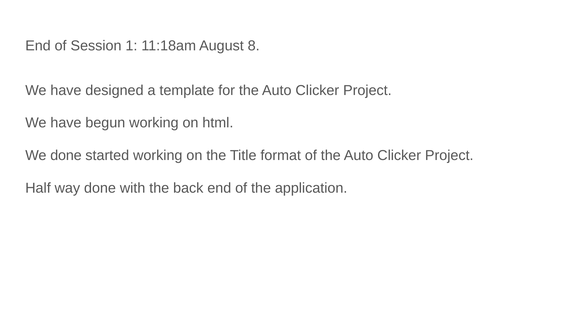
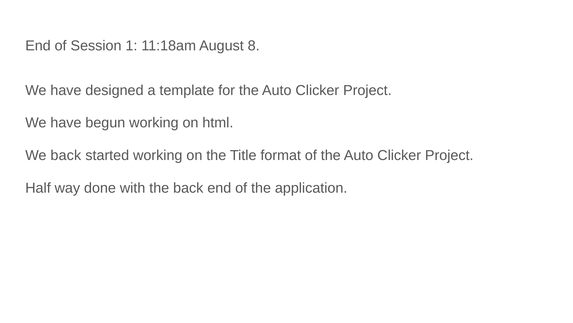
We done: done -> back (66, 155)
